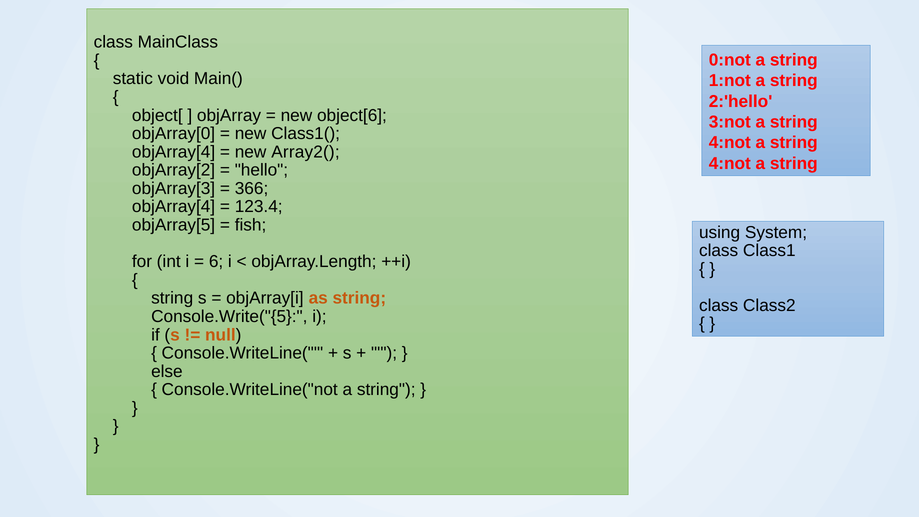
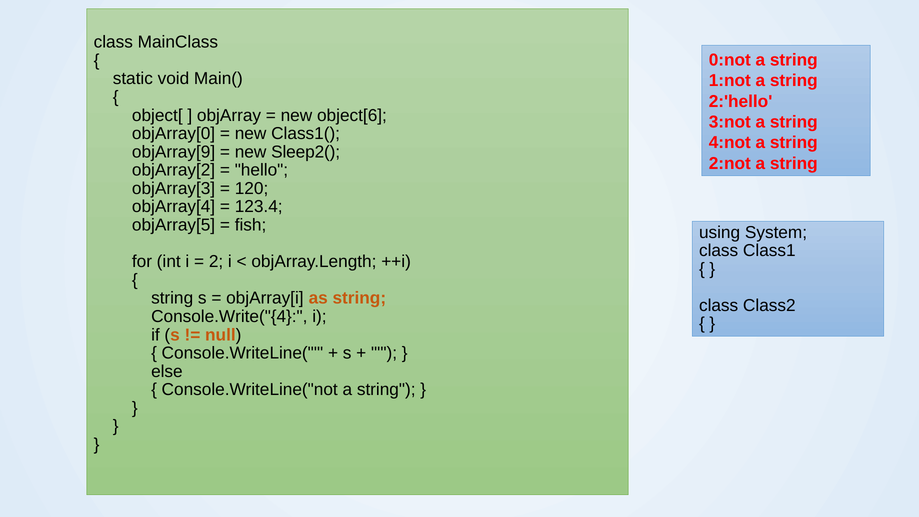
objArray[4: objArray[4 -> objArray[9 (174, 152)
Array2(: Array2( -> Sleep2( (306, 152)
4:not: 4:not -> 2:not (730, 163)
366: 366 -> 120 (252, 188)
6: 6 -> 2 (216, 262)
Console.Write("{5: Console.Write("{5 -> Console.Write("{4 (229, 316)
